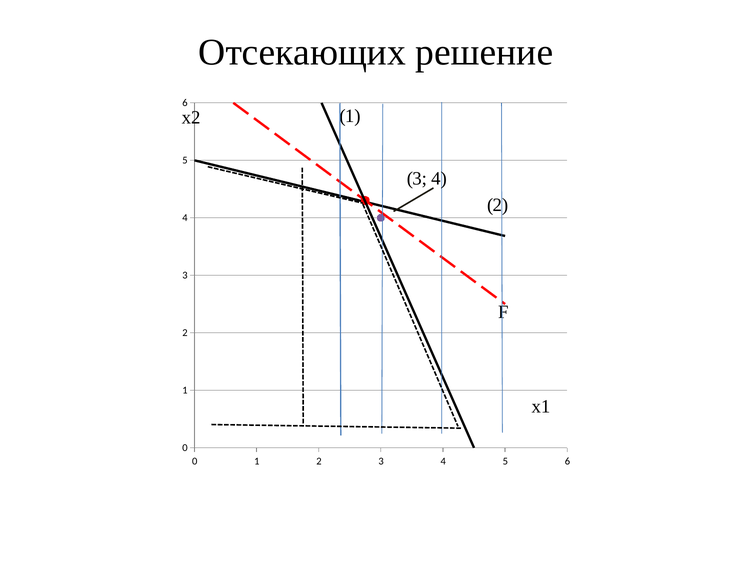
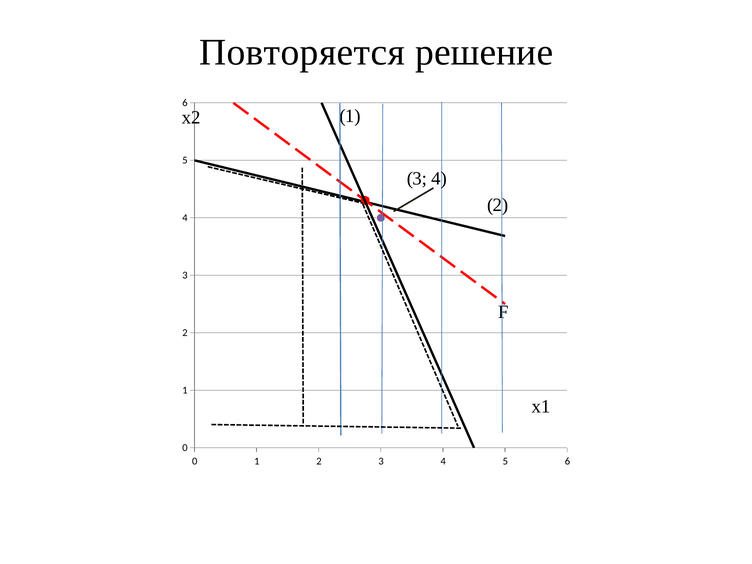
Отсекающих: Отсекающих -> Повторяется (302, 52)
